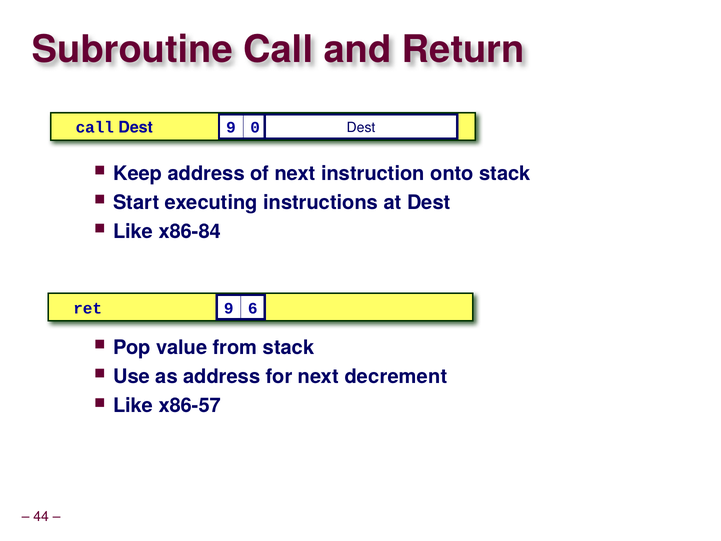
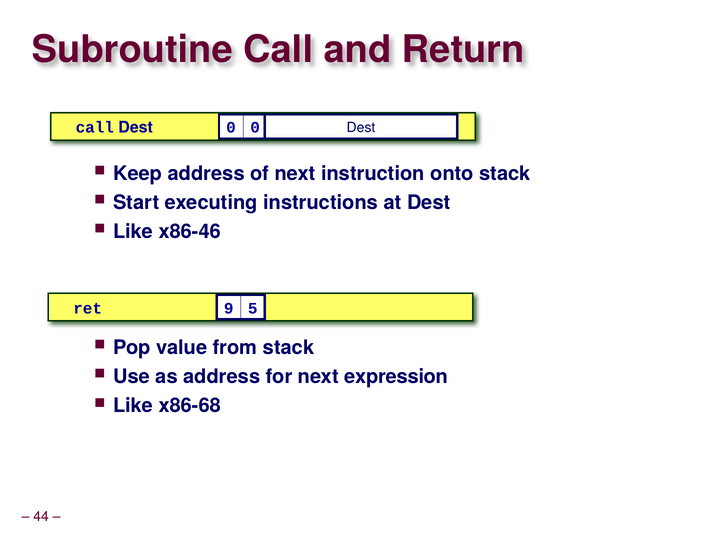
Dest 9: 9 -> 0 (231, 128)
x86-84: x86-84 -> x86-46 (190, 231)
6: 6 -> 5 (253, 308)
decrement: decrement -> expression (396, 377)
x86-57: x86-57 -> x86-68 (190, 406)
